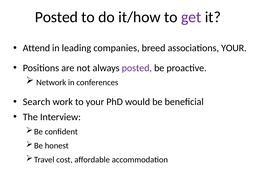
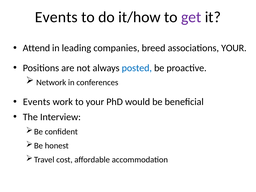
Posted: Posted -> Events (56, 17)
posted colour: purple -> blue (137, 68)
Search: Search -> Events (37, 102)
